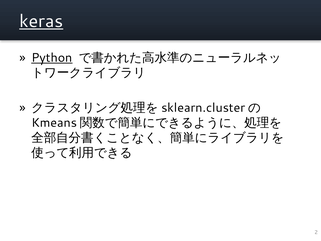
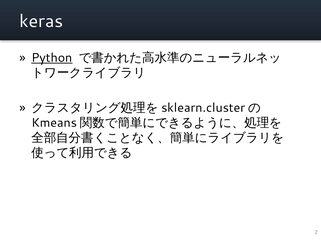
keras underline: present -> none (41, 21)
